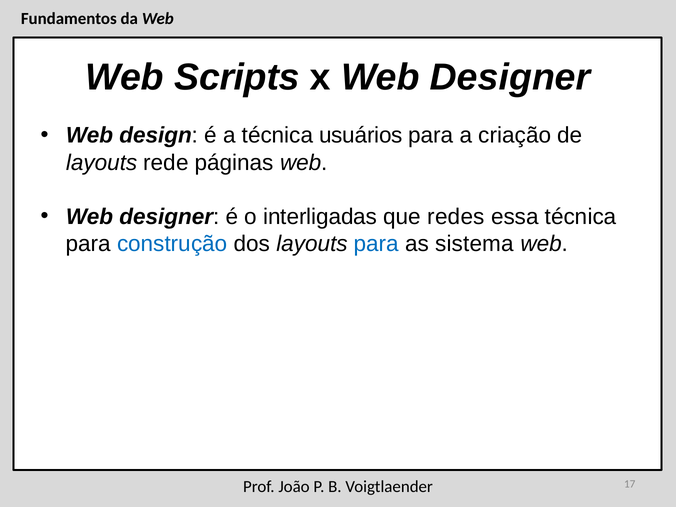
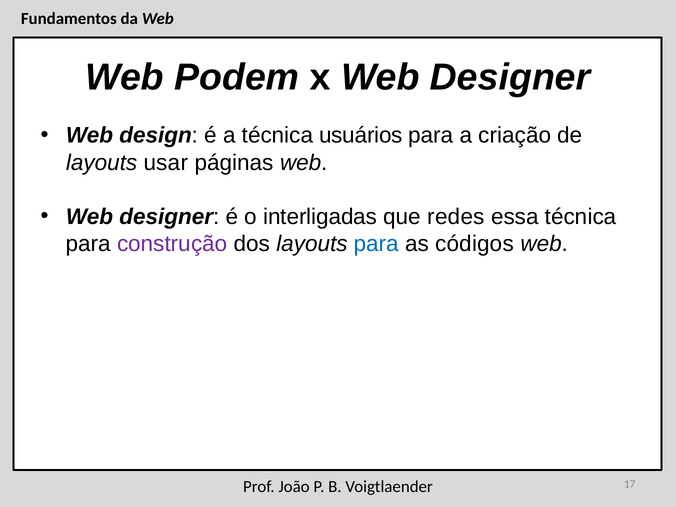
Scripts: Scripts -> Podem (237, 77)
rede: rede -> usar (166, 163)
construção colour: blue -> purple (172, 244)
sistema: sistema -> códigos (475, 244)
